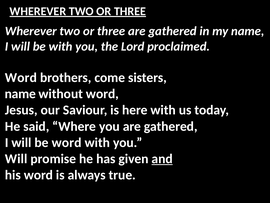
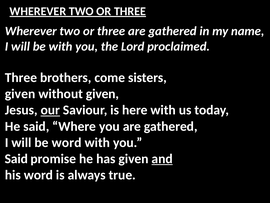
Word: Word -> Three (21, 77)
name: name -> given (20, 94)
without word: word -> given (102, 94)
our underline: none -> present (50, 110)
Will: Will -> Said (16, 158)
